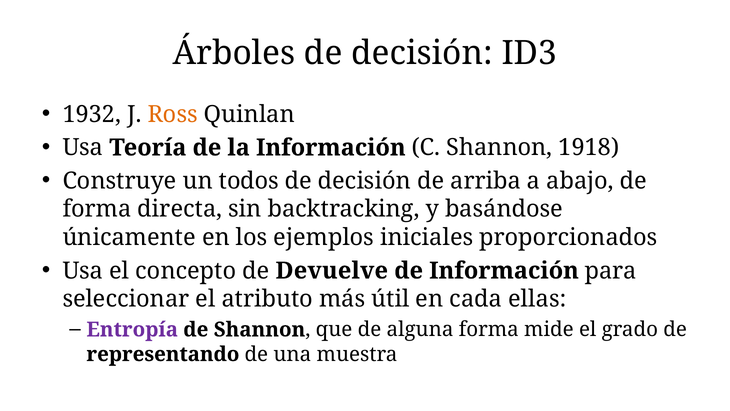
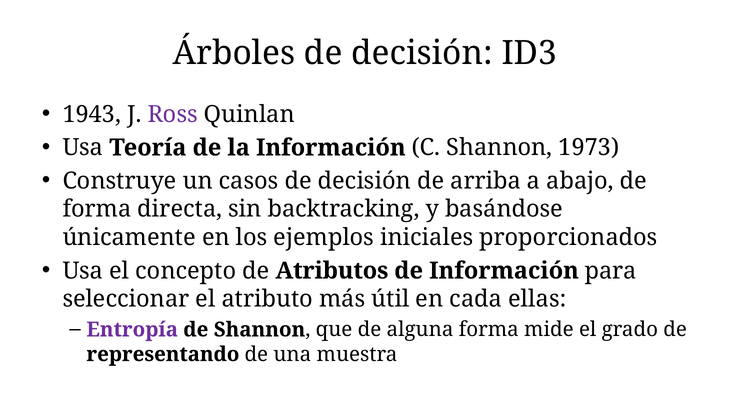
1932: 1932 -> 1943 (92, 114)
Ross colour: orange -> purple (173, 114)
1918: 1918 -> 1973 (589, 148)
todos: todos -> casos (249, 181)
Devuelve: Devuelve -> Atributos (332, 270)
